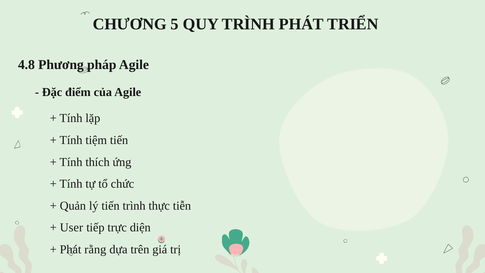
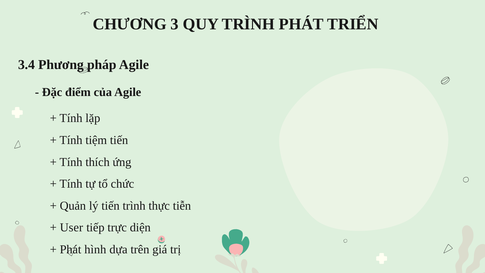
5: 5 -> 3 (175, 24)
4.8: 4.8 -> 3.4 (26, 65)
rằng: rằng -> hình (95, 249)
